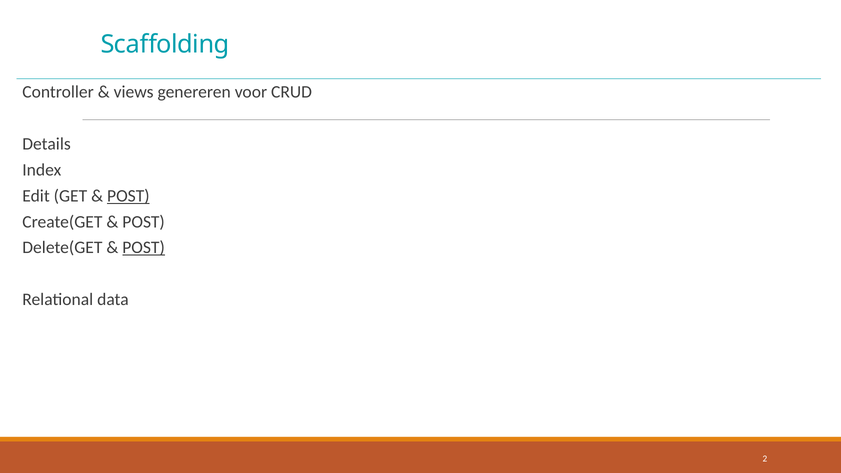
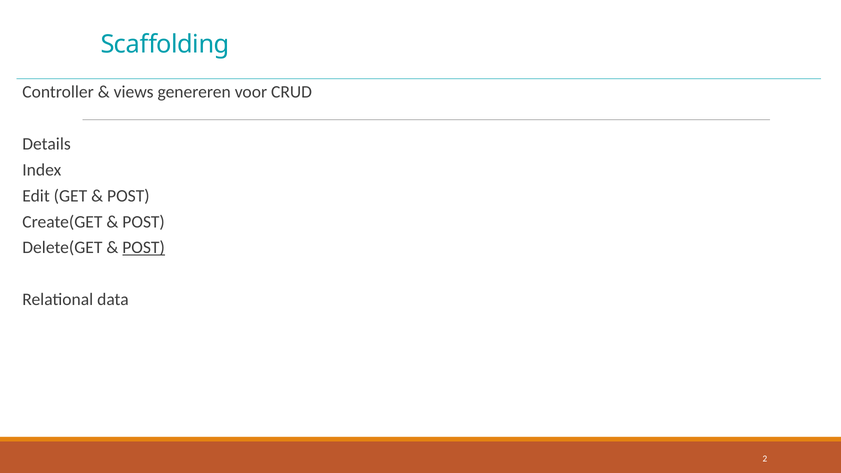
POST underline: present -> none (128, 196)
